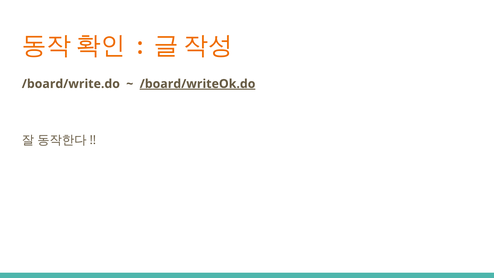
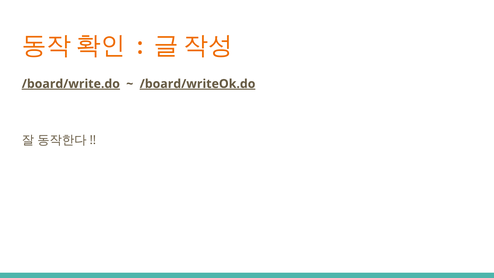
/board/write.do underline: none -> present (71, 84)
